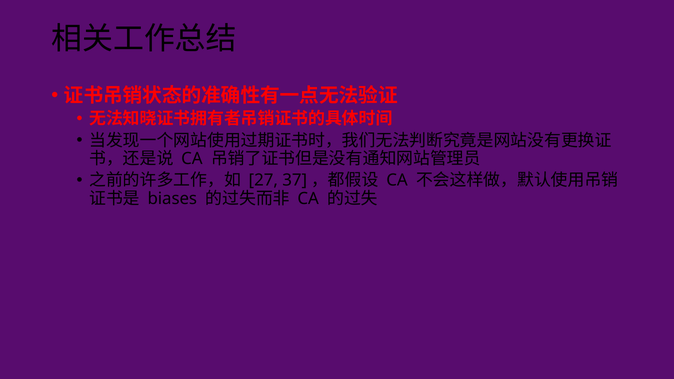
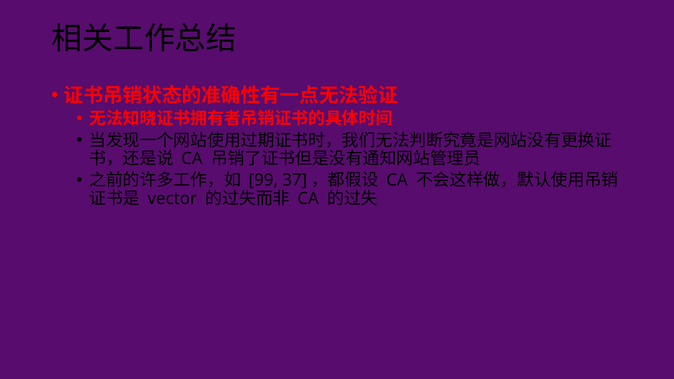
27: 27 -> 99 (263, 180)
biases: biases -> vector (172, 199)
